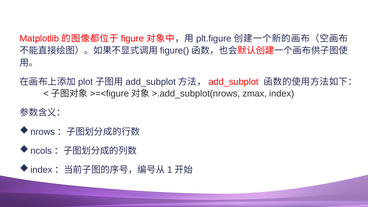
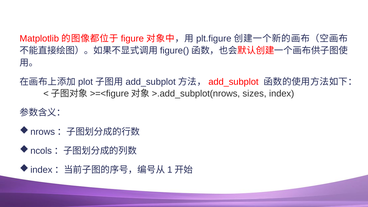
zmax: zmax -> sizes (255, 94)
